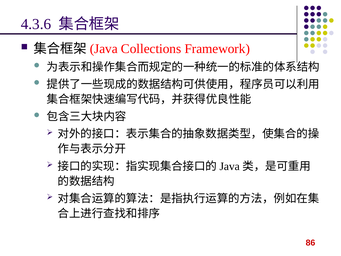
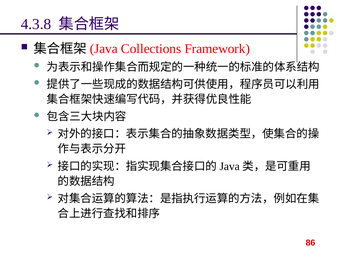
4.3.6: 4.3.6 -> 4.3.8 (36, 24)
